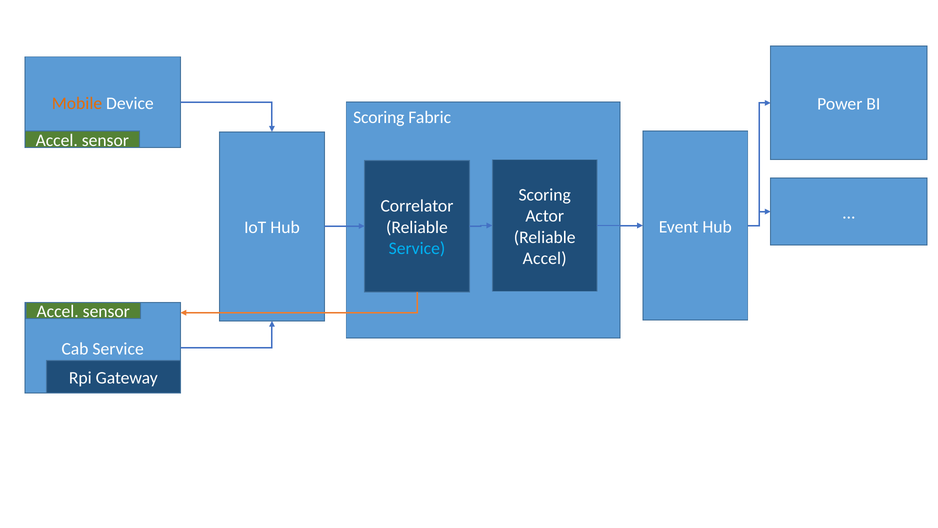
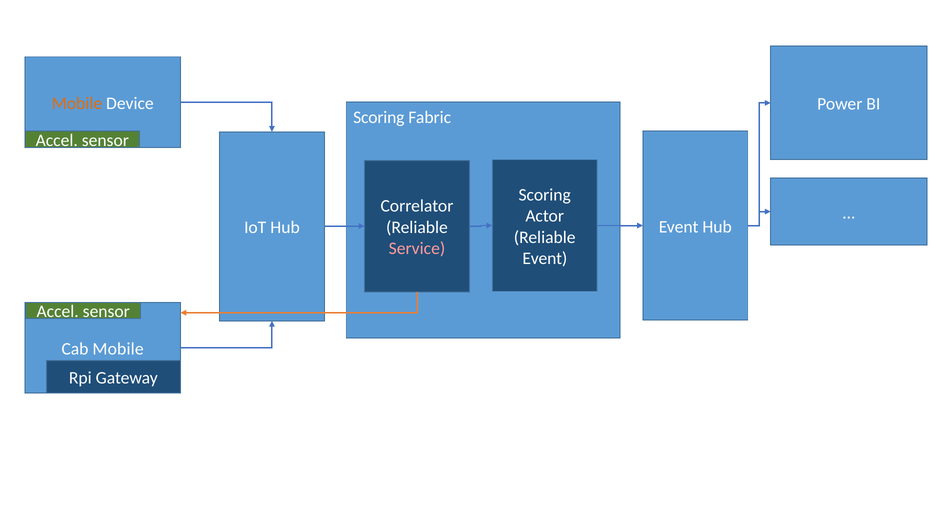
Service colour: light blue -> pink (417, 248)
Accel: Accel -> Event (545, 258)
Cab Service: Service -> Mobile (118, 349)
